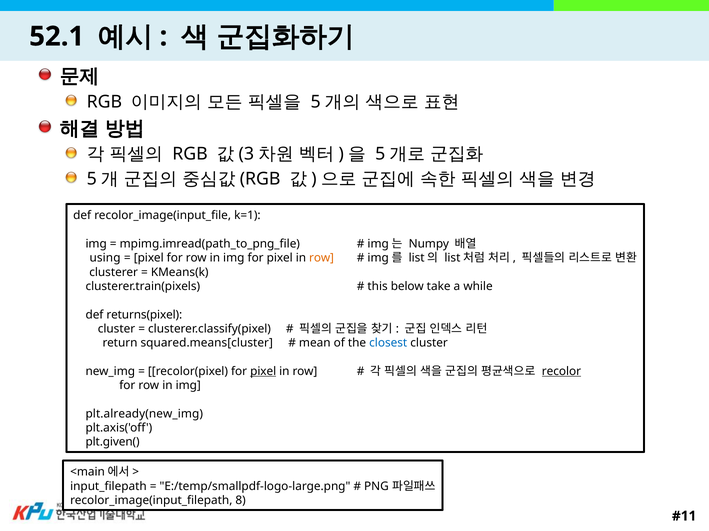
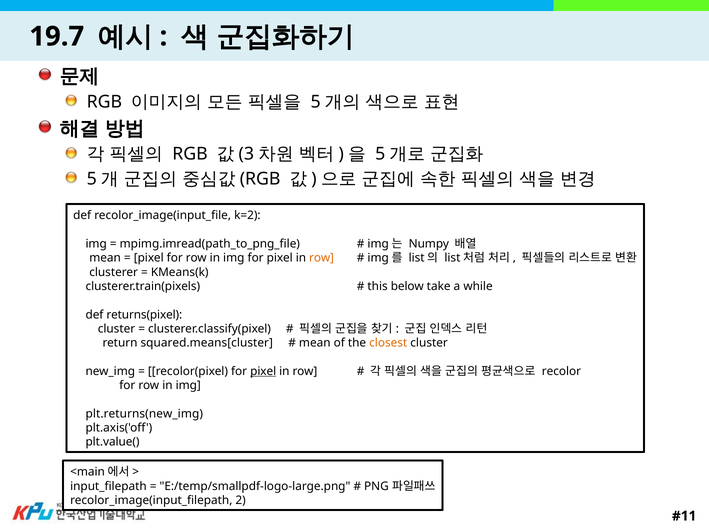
52.1: 52.1 -> 19.7 (57, 36)
k=1: k=1 -> k=2 (247, 216)
using: using -> mean (105, 258)
closest colour: blue -> orange (388, 343)
recolor underline: present -> none (561, 372)
plt.already(new_img: plt.already(new_img -> plt.returns(new_img (144, 414)
plt.given(: plt.given( -> plt.value( (113, 443)
8: 8 -> 2 (241, 501)
